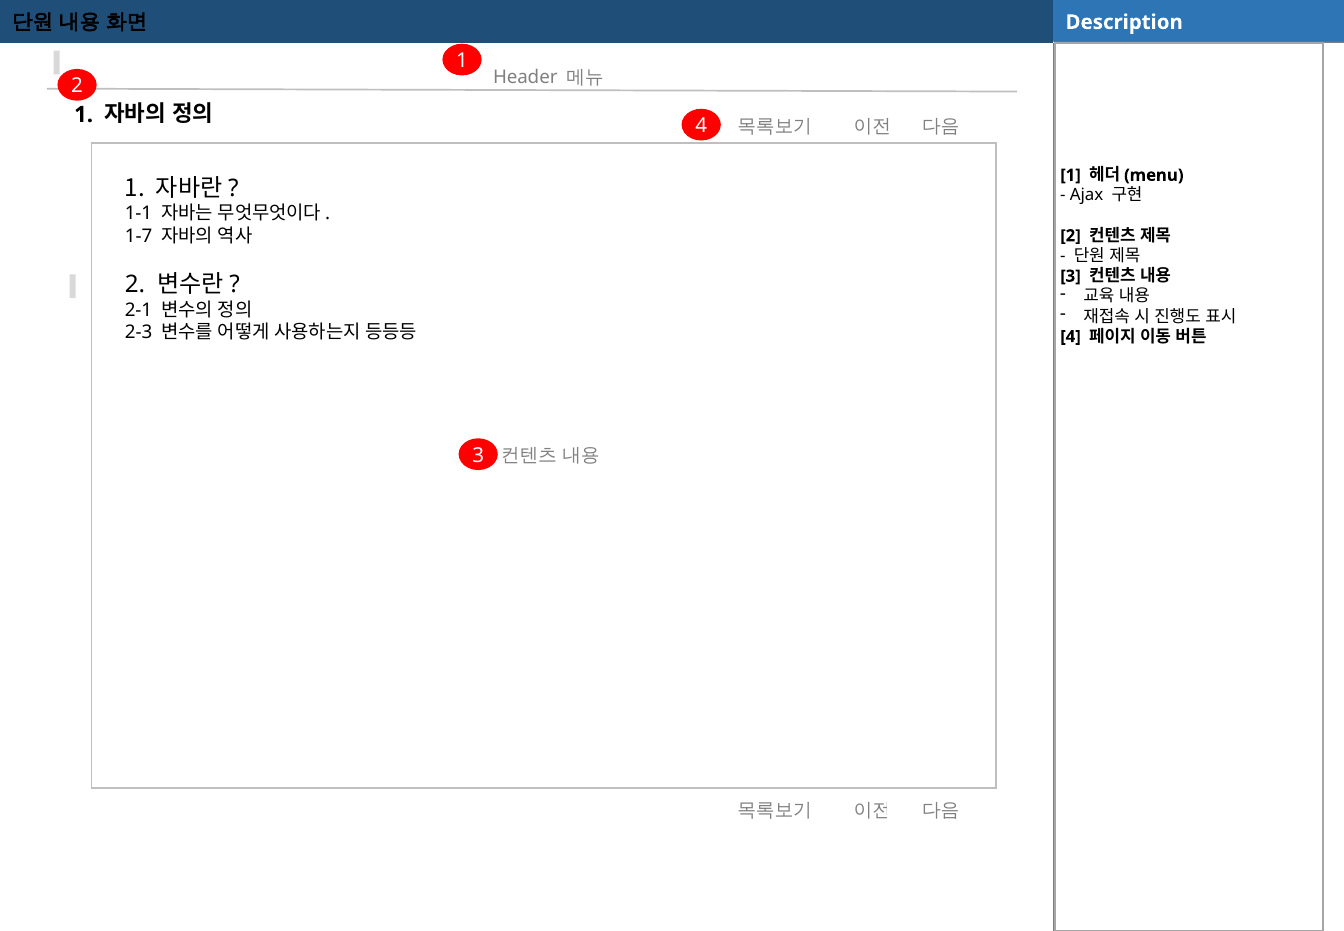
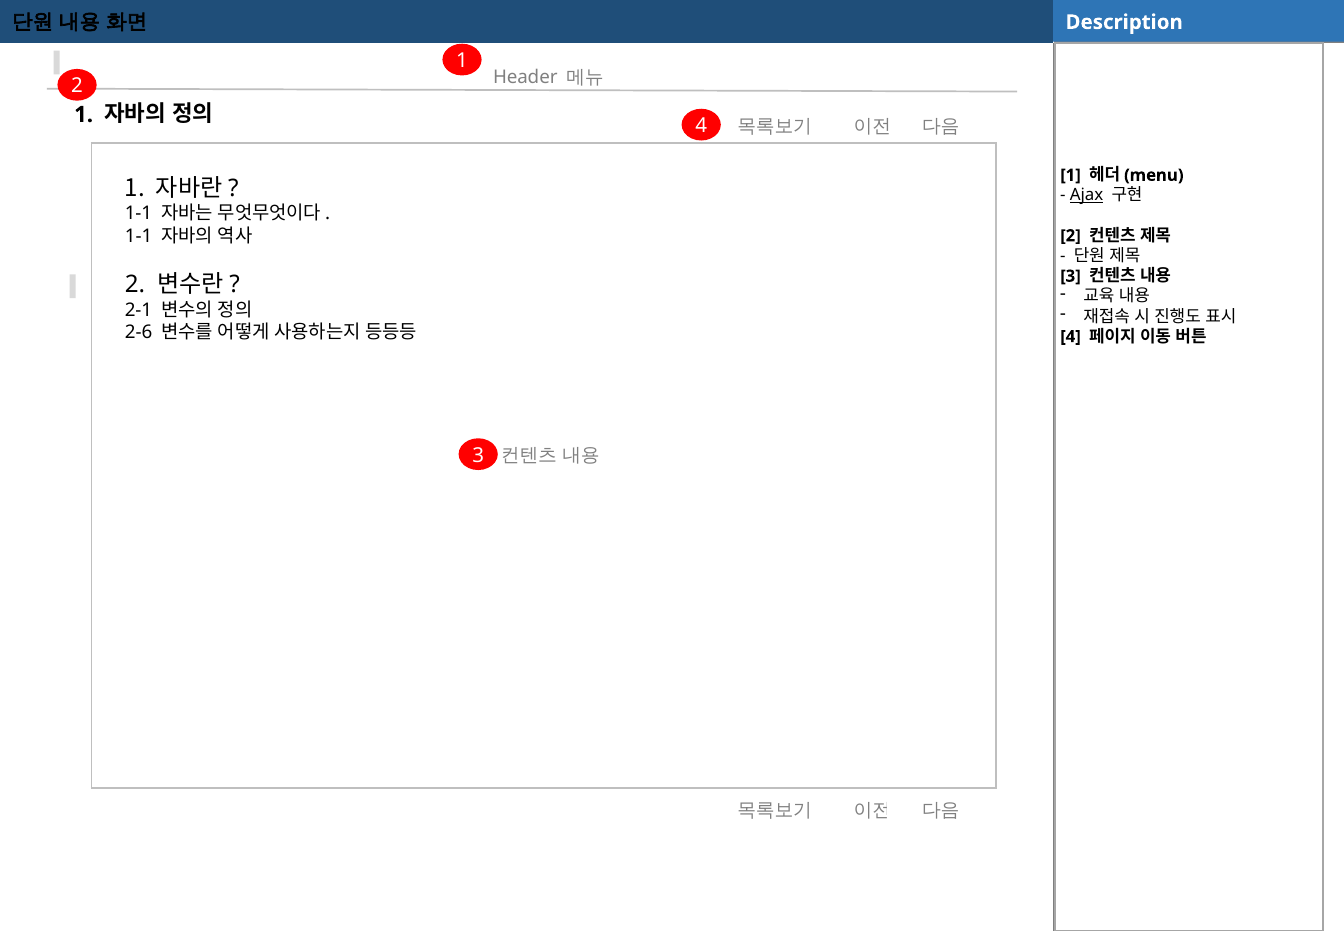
Ajax underline: none -> present (1087, 195)
1-7: 1-7 -> 1-1 (139, 236)
2-3: 2-3 -> 2-6 (139, 332)
